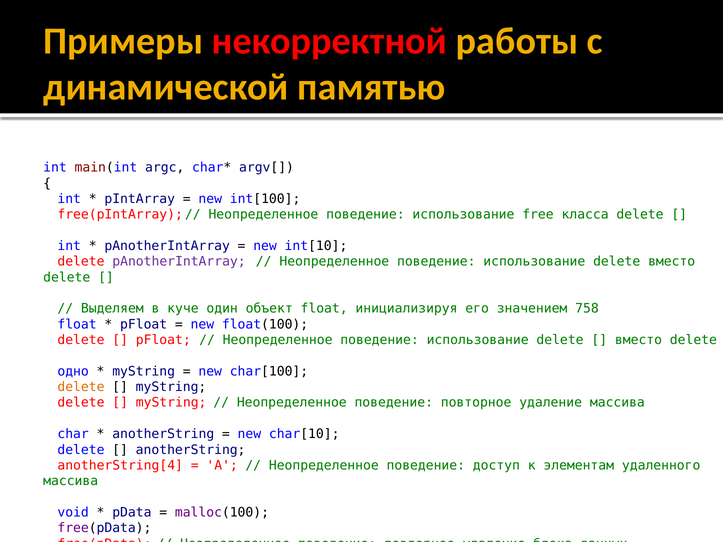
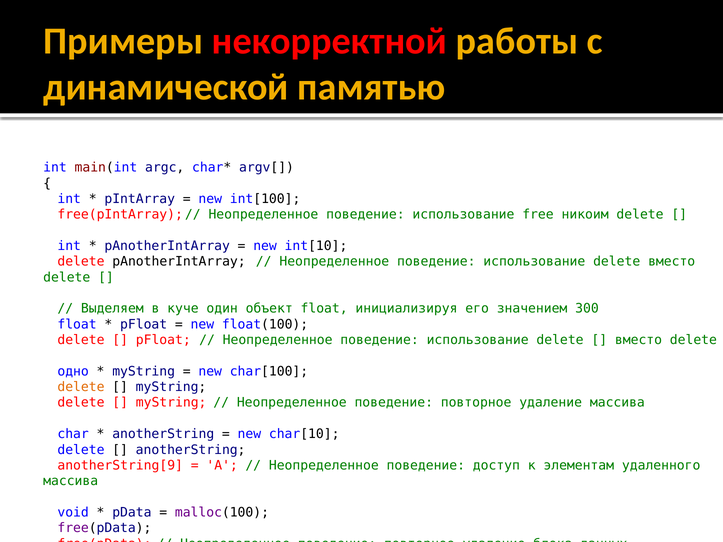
класса: класса -> никоим (585, 215)
pAnotherIntArray colour: purple -> black (179, 262)
758: 758 -> 300 (587, 309)
anotherString[4: anotherString[4 -> anotherString[9 (120, 466)
